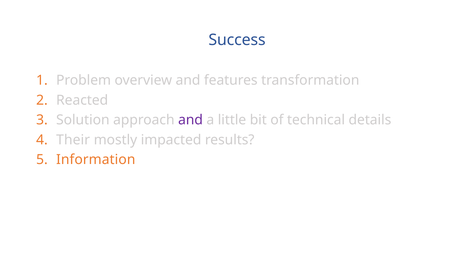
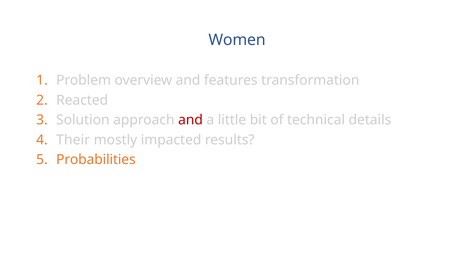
Success: Success -> Women (237, 40)
and colour: purple -> red (191, 120)
Information: Information -> Probabilities (96, 159)
